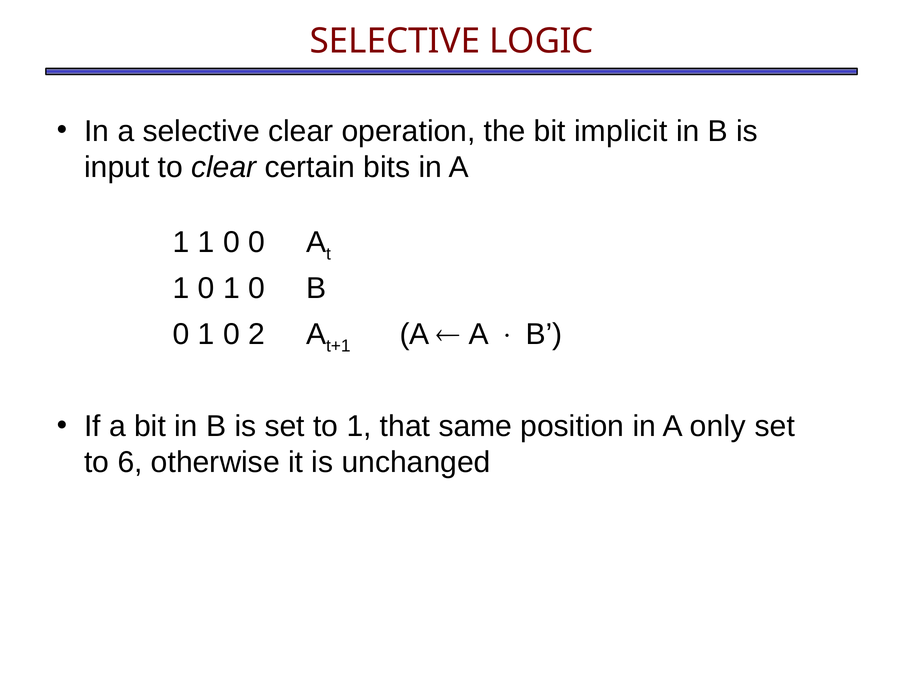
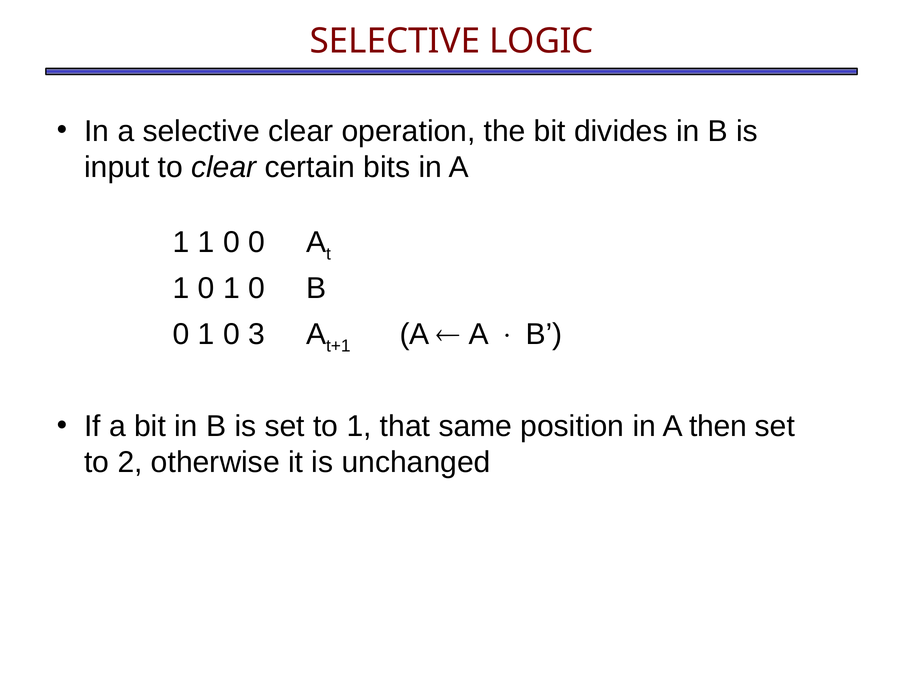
implicit: implicit -> divides (621, 131)
2: 2 -> 3 (257, 335)
only: only -> then (718, 427)
6: 6 -> 2 (130, 463)
